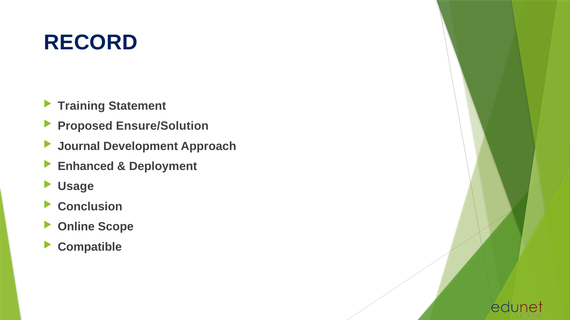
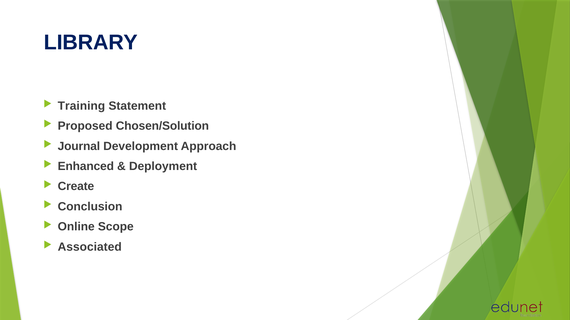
RECORD: RECORD -> LIBRARY (91, 43)
Ensure/Solution: Ensure/Solution -> Chosen/Solution (162, 126)
Usage: Usage -> Create (76, 187)
Compatible: Compatible -> Associated (90, 247)
